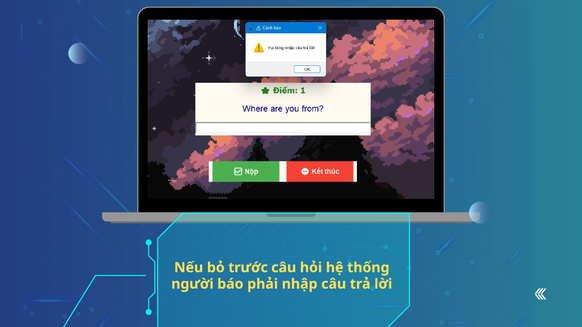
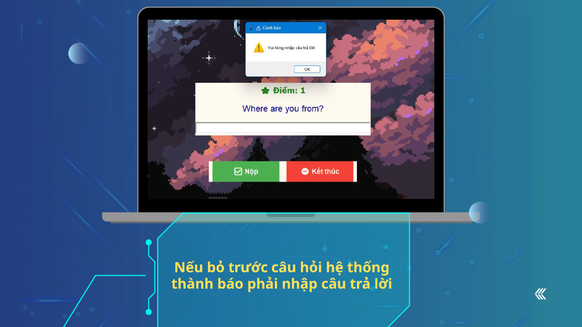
người: người -> thành (192, 284)
